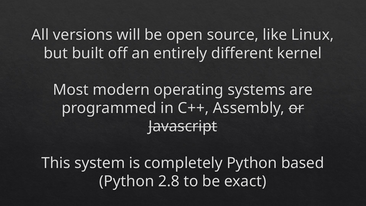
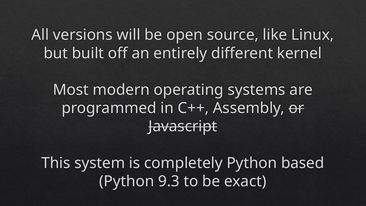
2.8: 2.8 -> 9.3 (169, 181)
